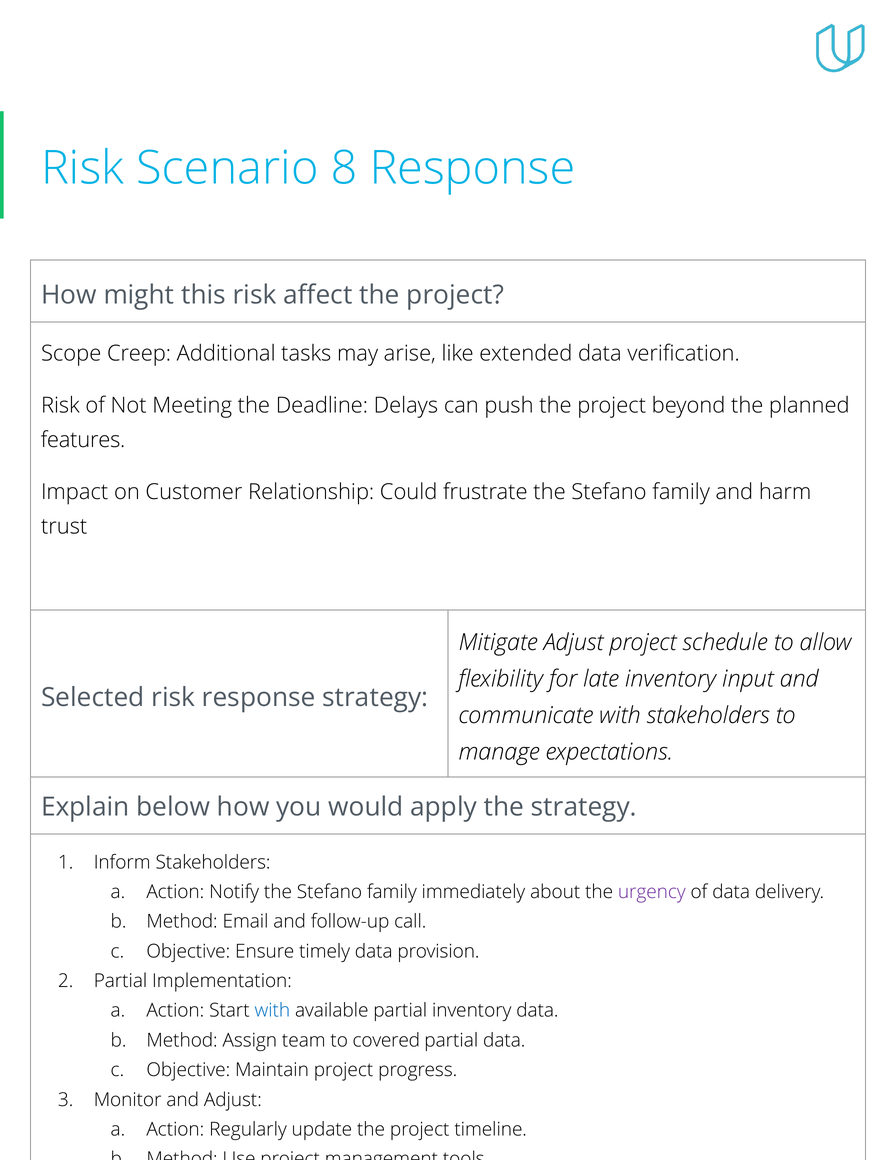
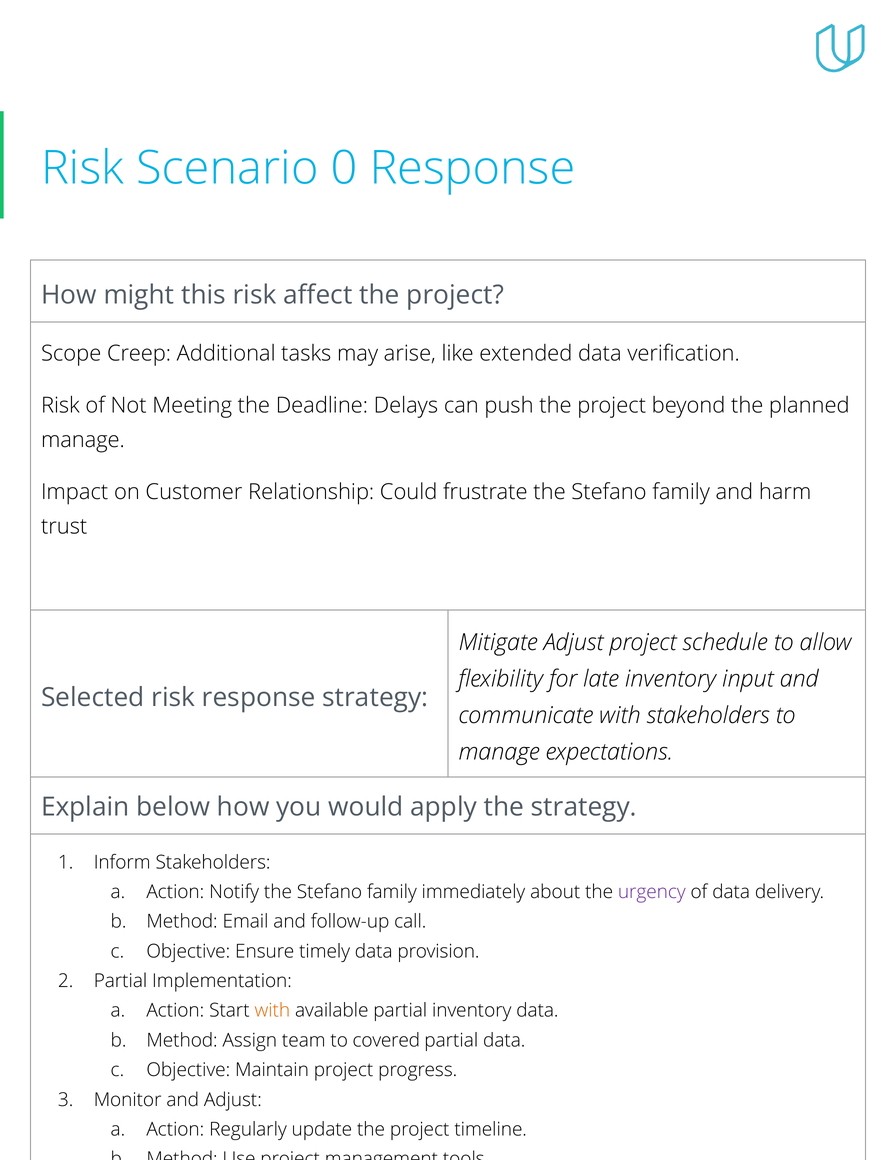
8: 8 -> 0 (344, 168)
features: features -> manage (83, 440)
with colour: blue -> orange (272, 1010)
